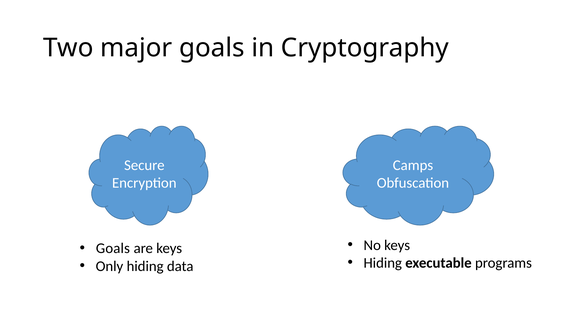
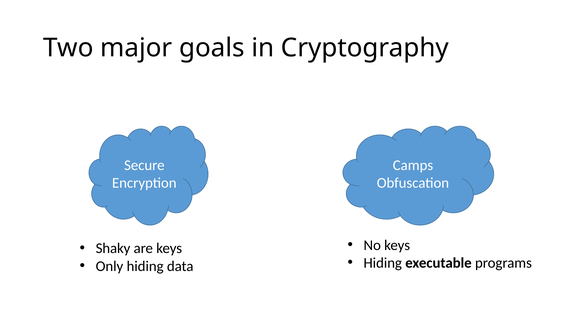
Goals: Goals -> Shaky (113, 248)
